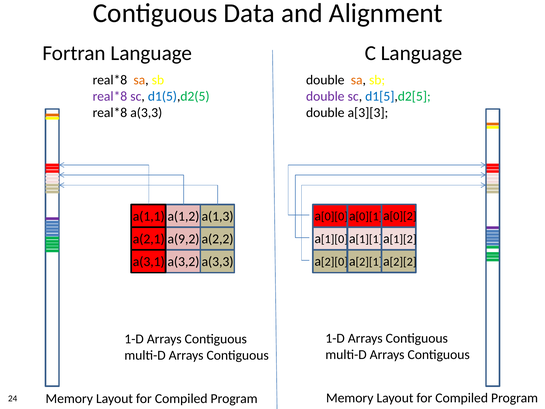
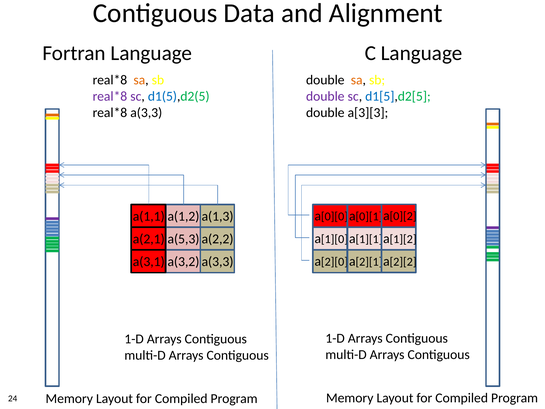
a(9,2: a(9,2 -> a(5,3 (183, 239)
